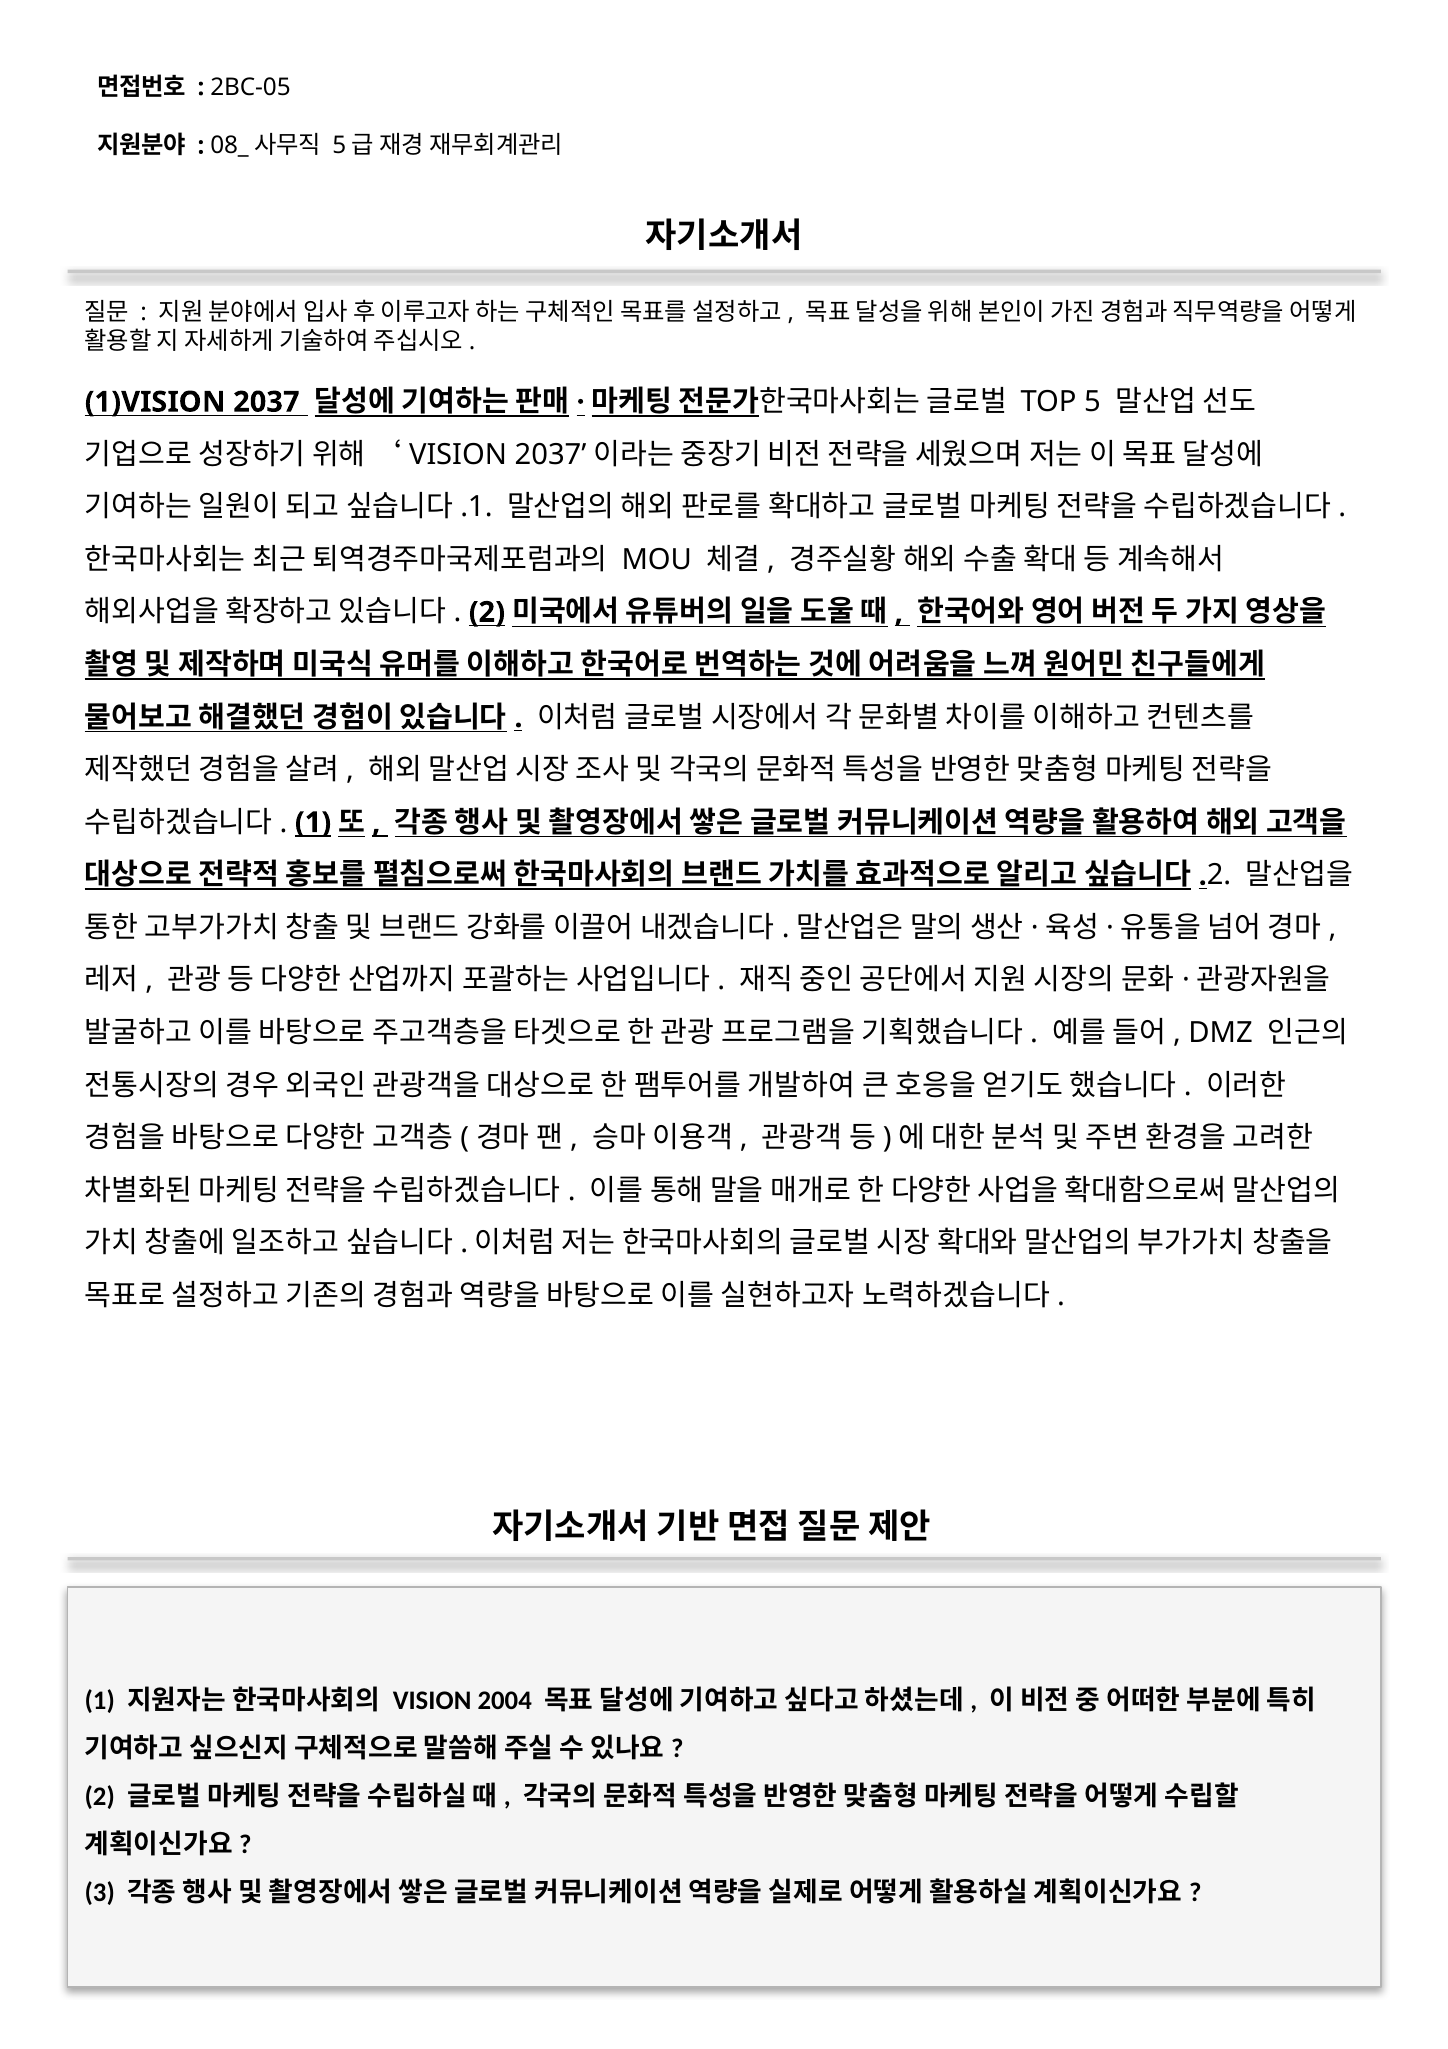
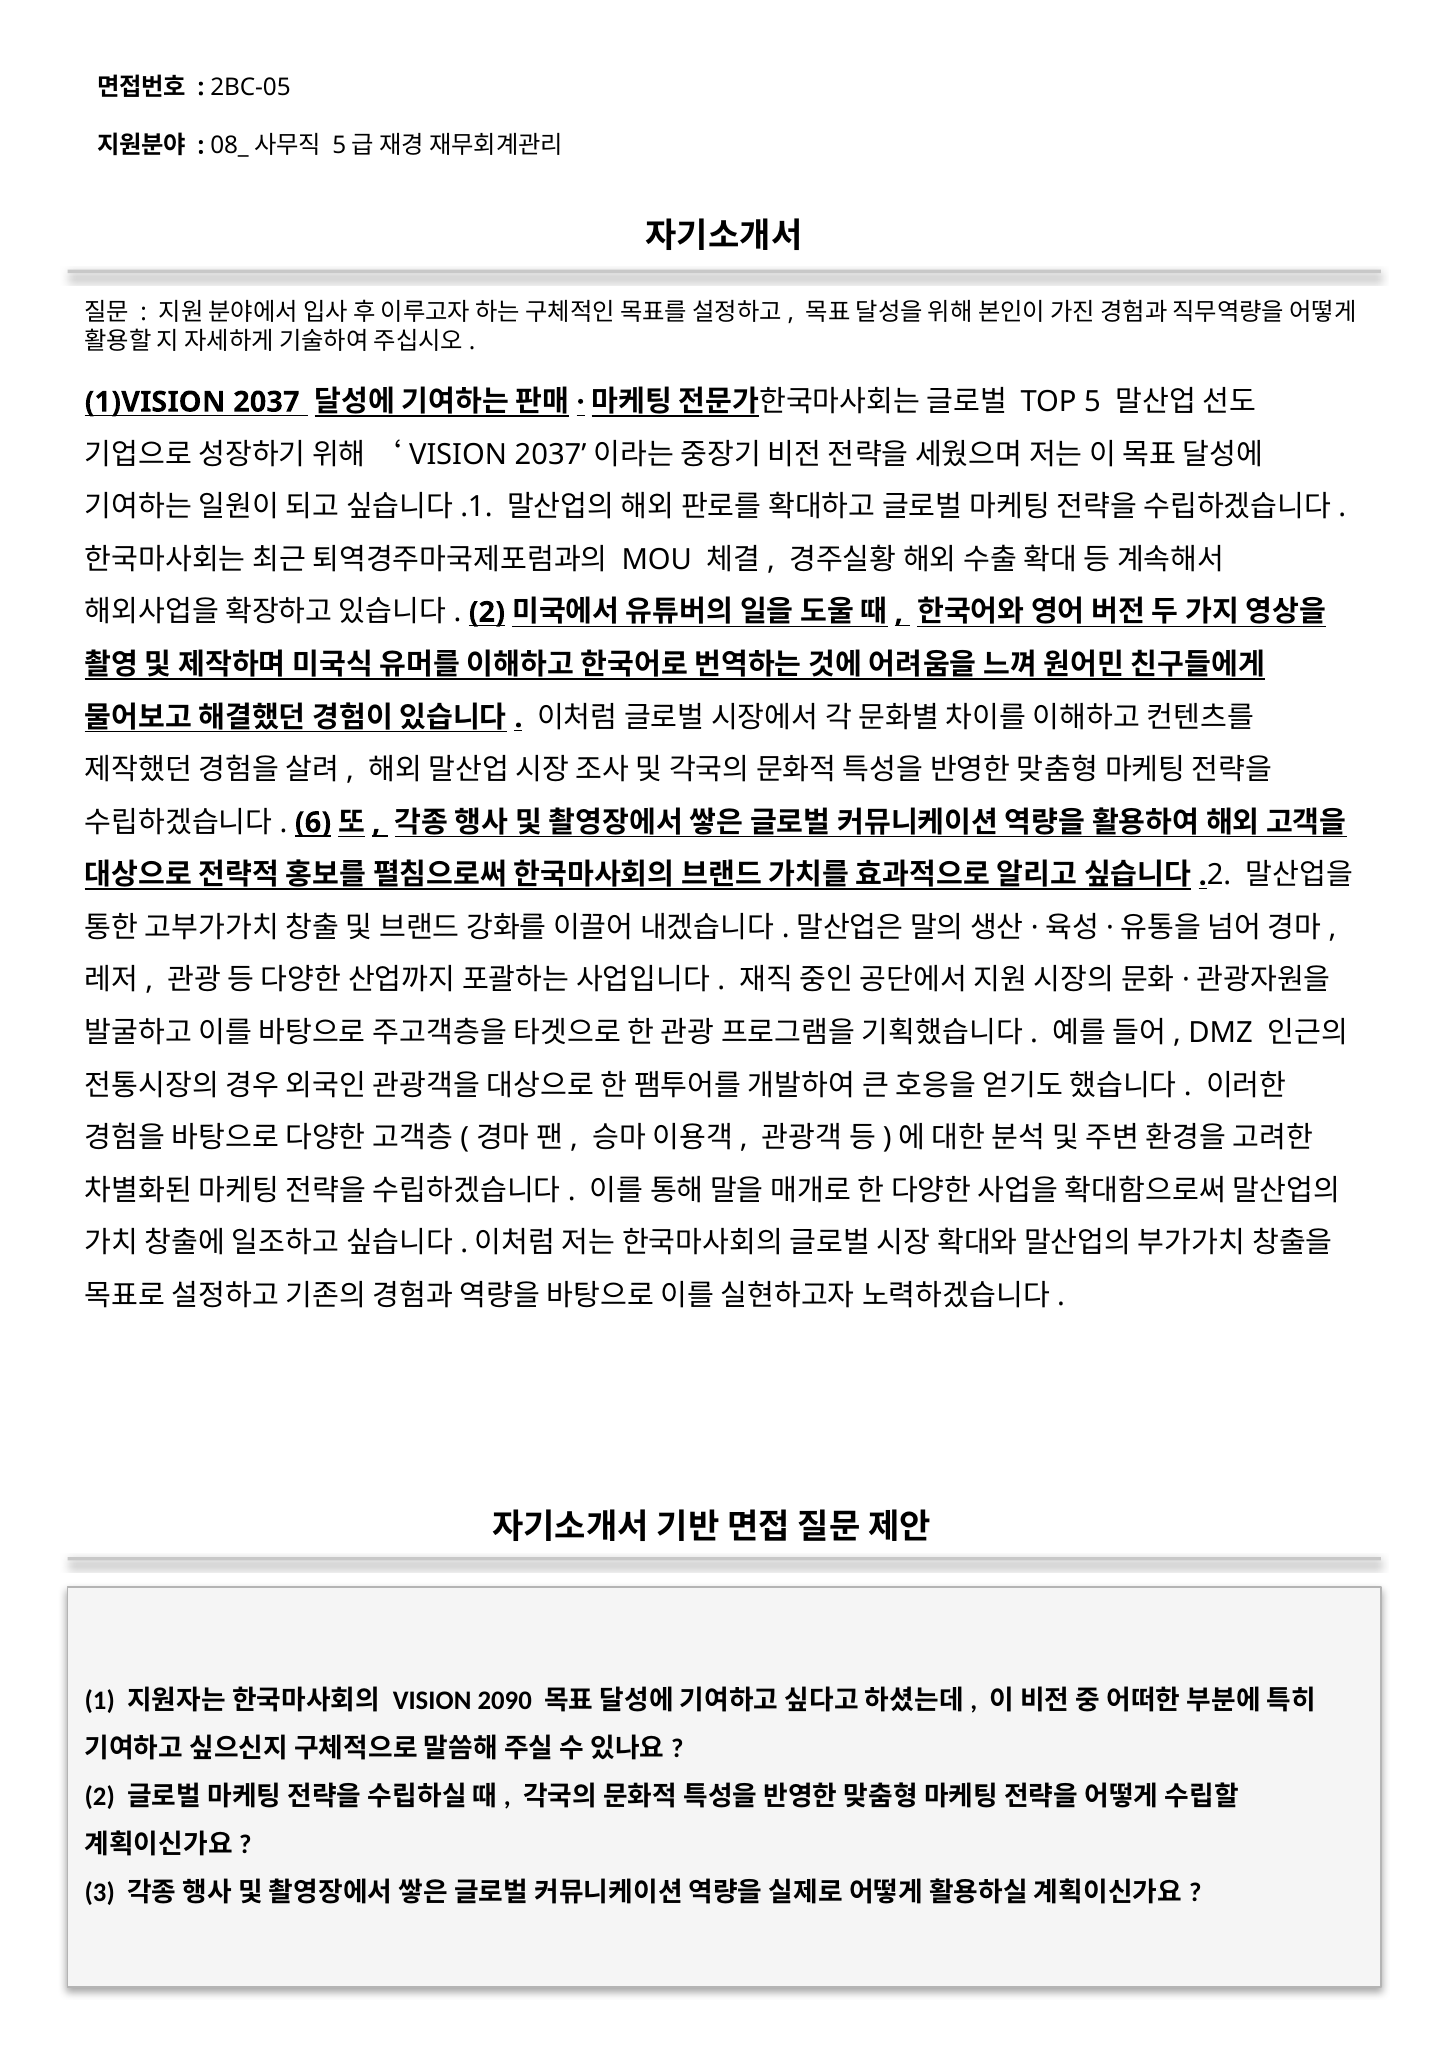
1: 1 -> 6 (313, 822)
2004: 2004 -> 2090 (505, 1699)
